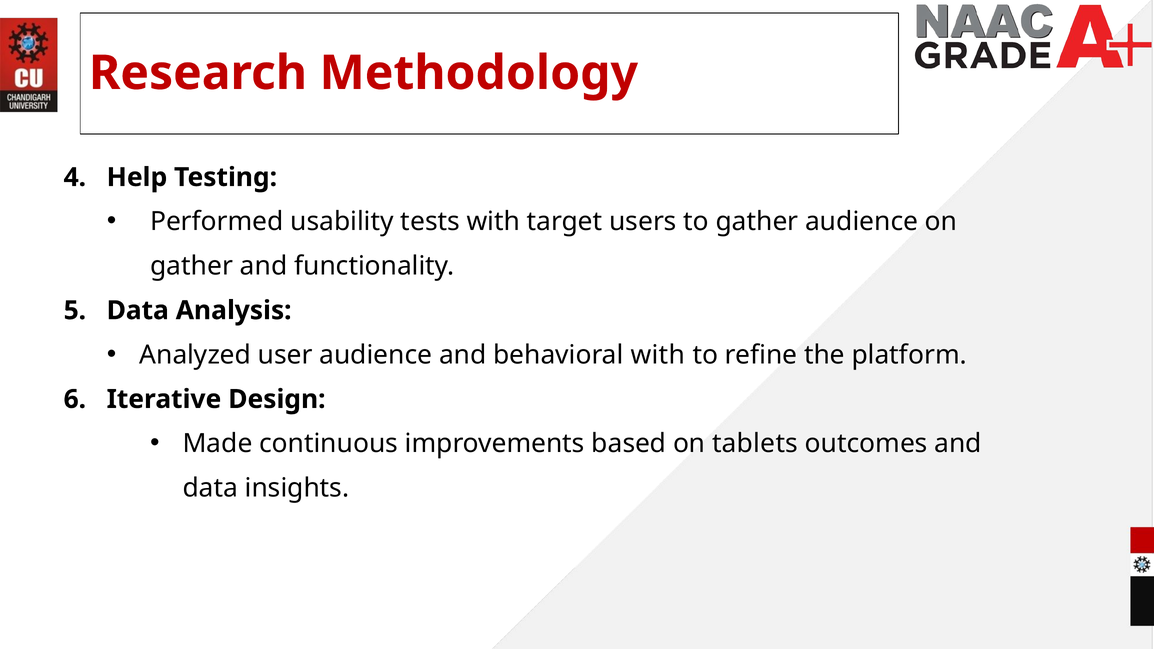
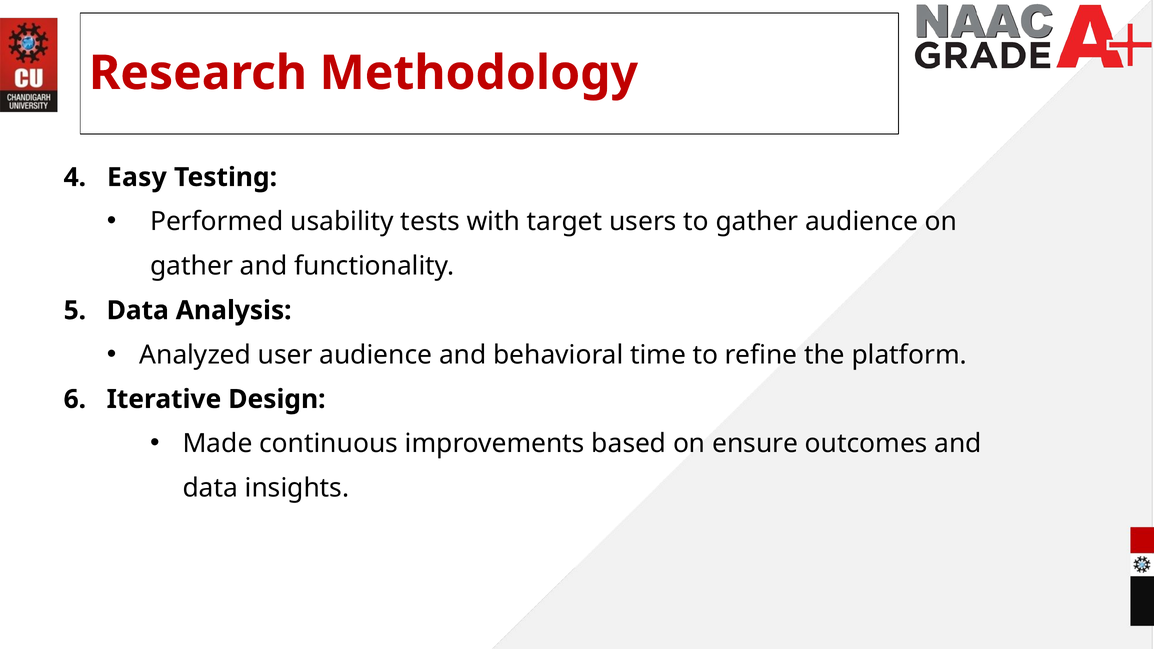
Help: Help -> Easy (137, 177)
behavioral with: with -> time (658, 355)
tablets: tablets -> ensure (755, 444)
